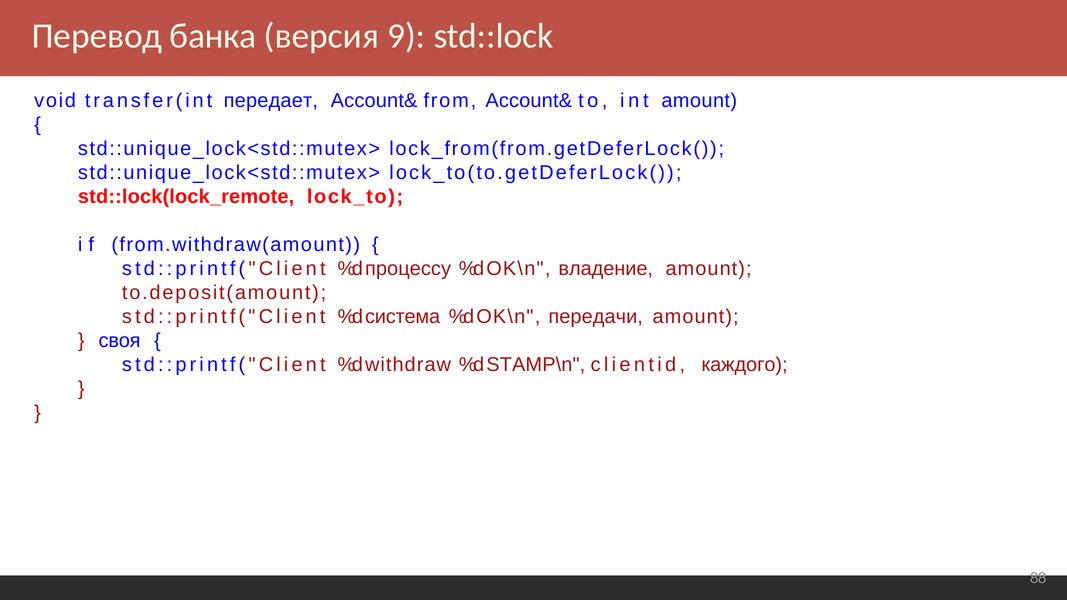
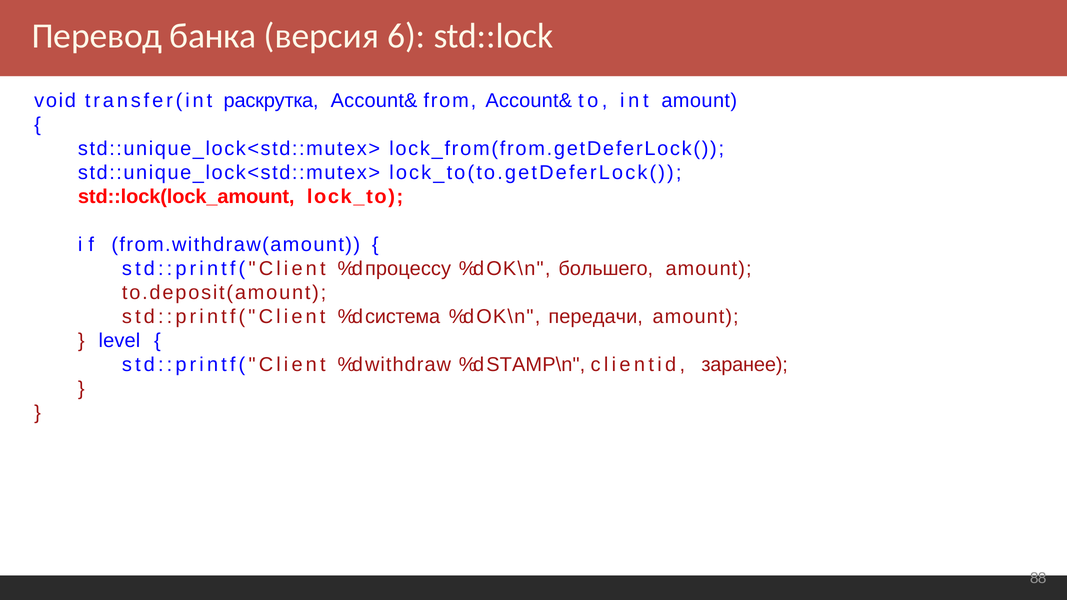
9: 9 -> 6 (406, 36)
передает: передает -> раскрутка (271, 101)
std::lock(lock_remote: std::lock(lock_remote -> std::lock(lock_amount (186, 197)
владение: владение -> большего (606, 269)
своя: своя -> level (119, 341)
каждого: каждого -> заранее (745, 365)
